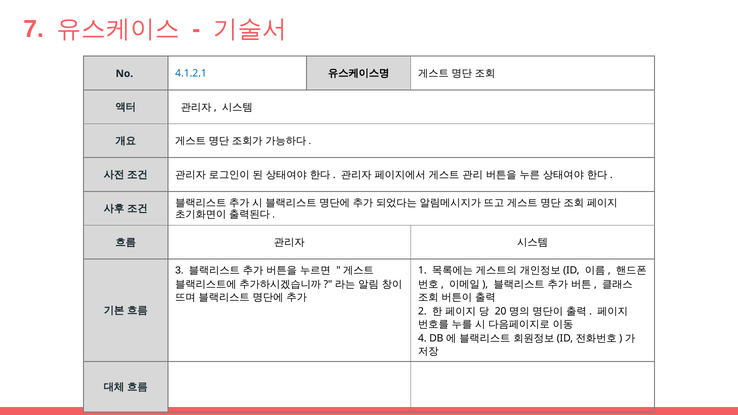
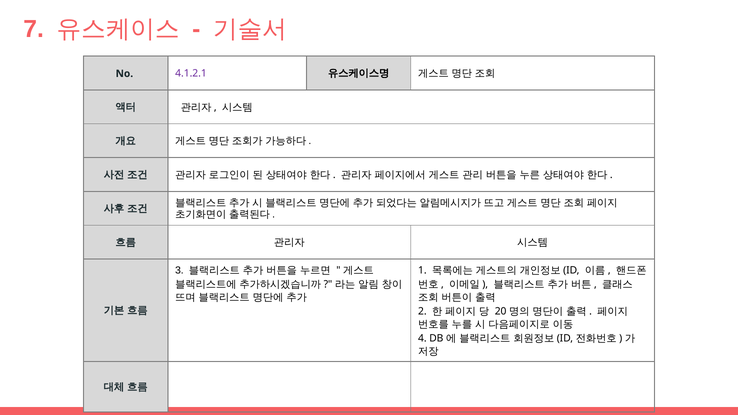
4.1.2.1 colour: blue -> purple (191, 74)
